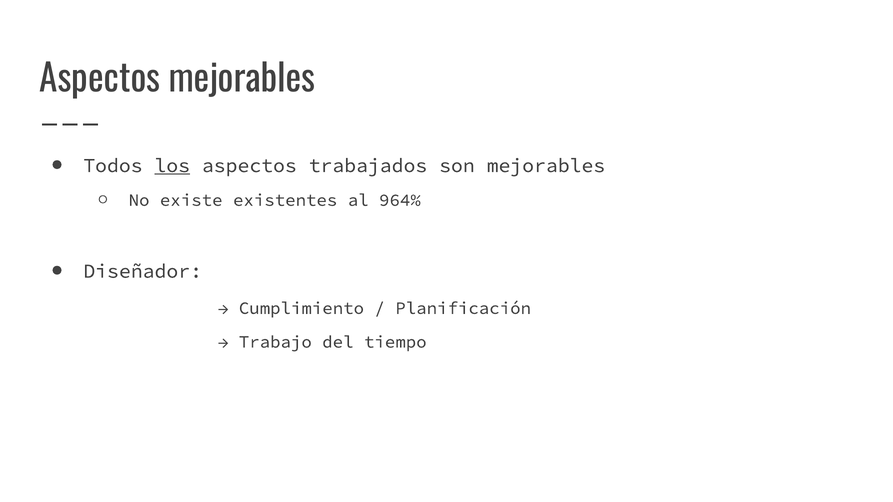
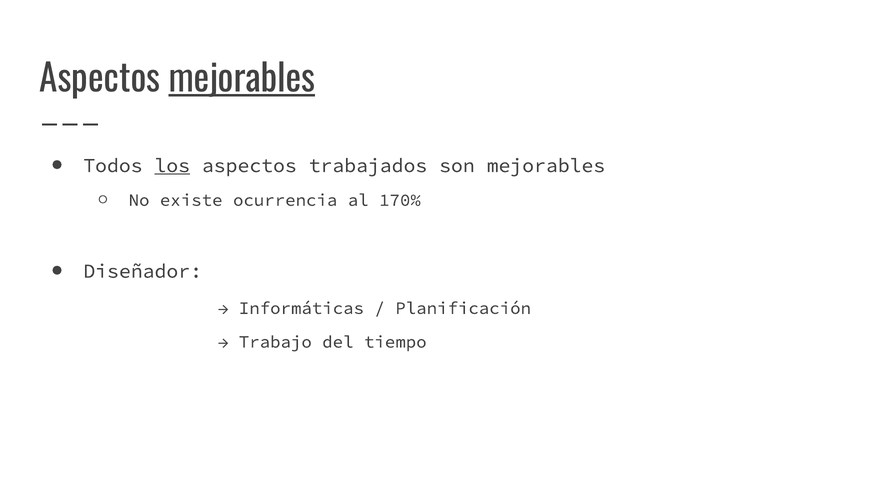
mejorables underline: none -> present (242, 79)
existentes: existentes -> ocurrencia (285, 200)
964%: 964% -> 170% (400, 200)
Cumplimiento: Cumplimiento -> Informáticas (301, 308)
